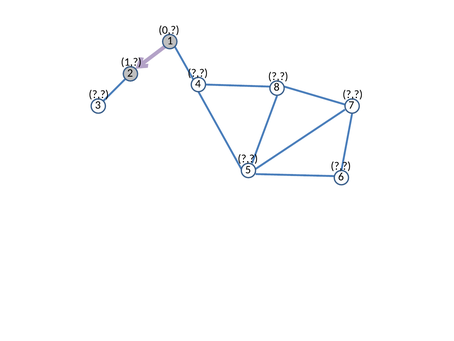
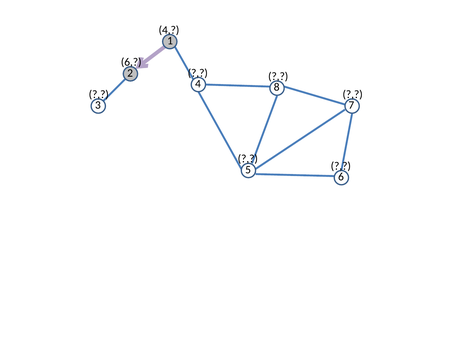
0: 0 -> 4 (169, 30)
1: 1 -> 6 (131, 62)
